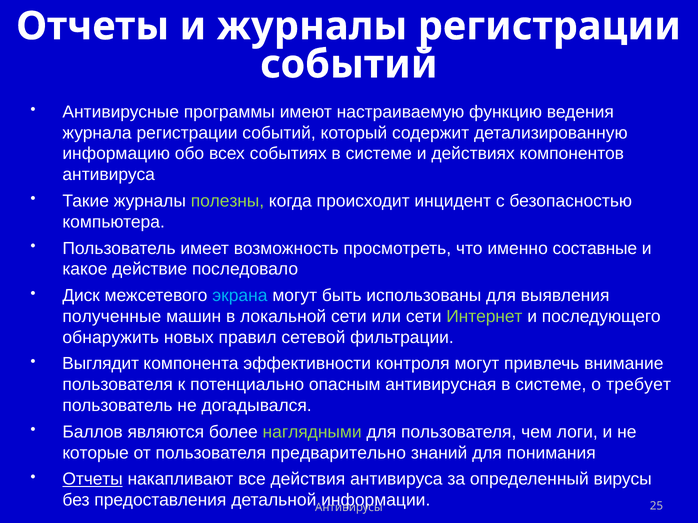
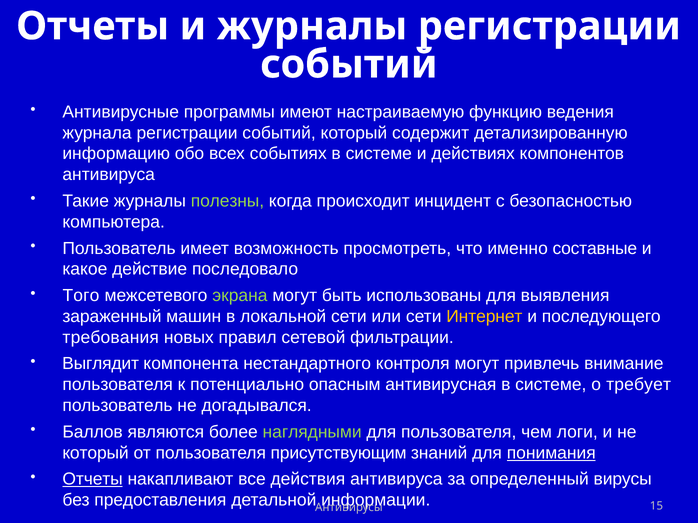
Диск: Диск -> Того (81, 296)
экрана colour: light blue -> light green (240, 296)
полученные: полученные -> зараженный (112, 317)
Интернет colour: light green -> yellow (484, 317)
обнаружить: обнаружить -> требования (111, 338)
эффективности: эффективности -> нестандартного (307, 364)
которые: которые -> который (96, 453)
предварительно: предварительно -> присутствующим (339, 453)
понимания underline: none -> present (551, 453)
25: 25 -> 15 (656, 506)
